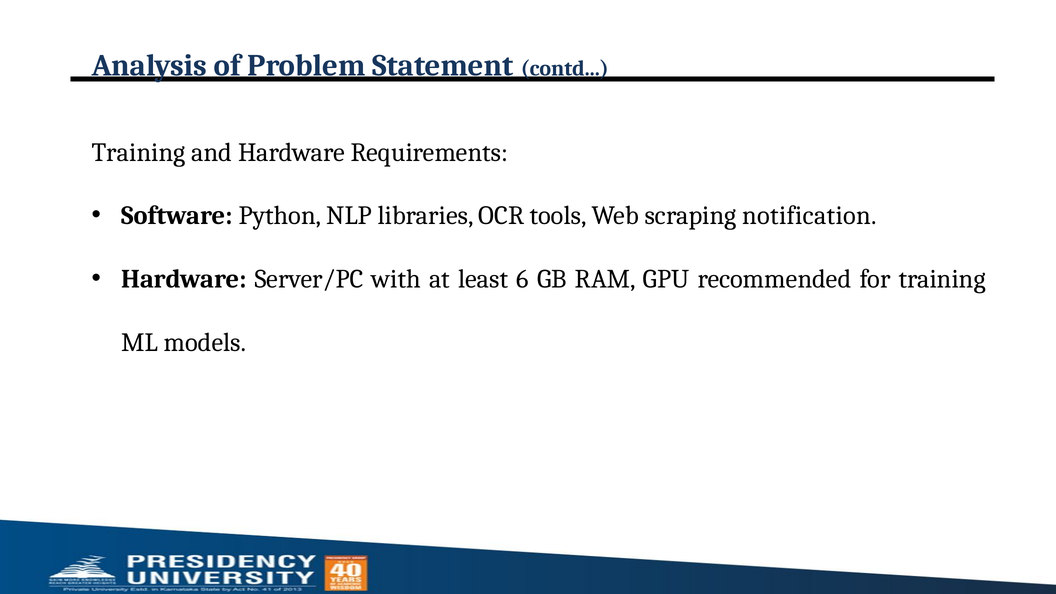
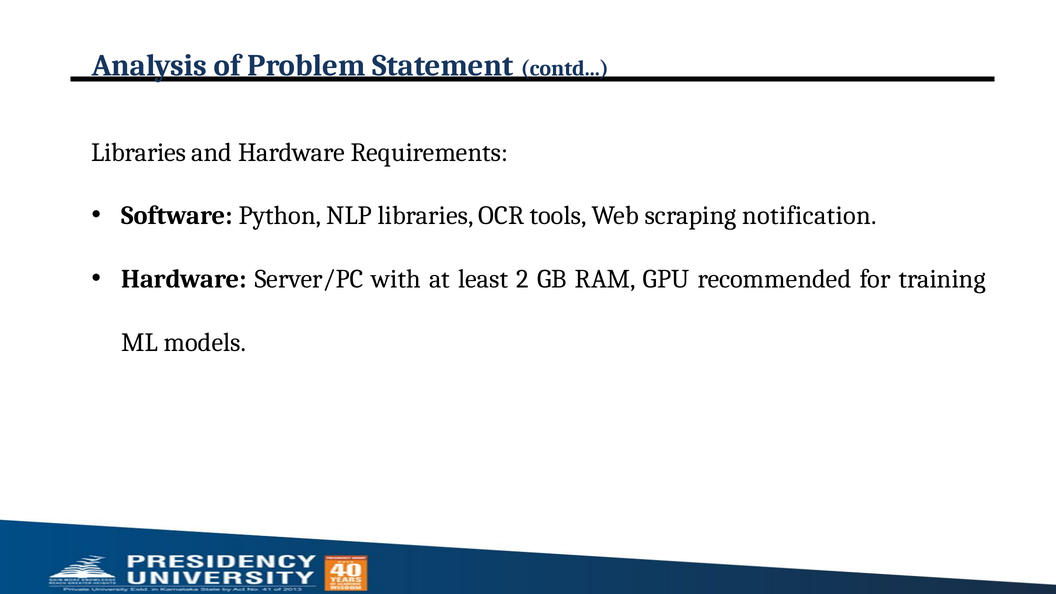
Training: Training -> Libraries (139, 152)
6: 6 -> 2 (523, 279)
